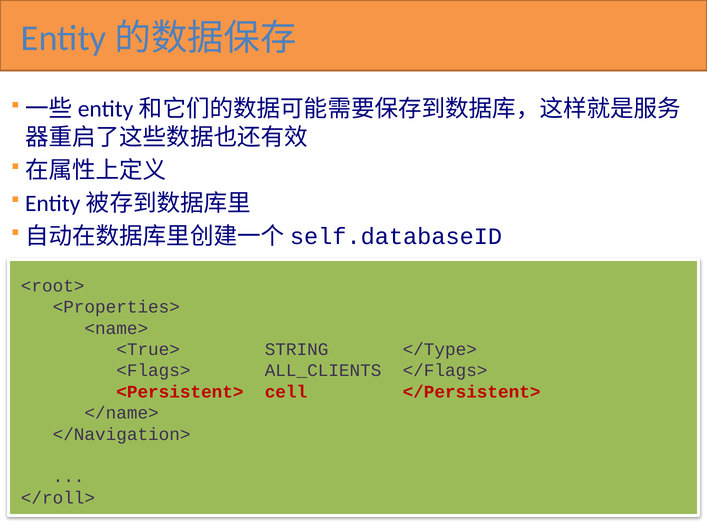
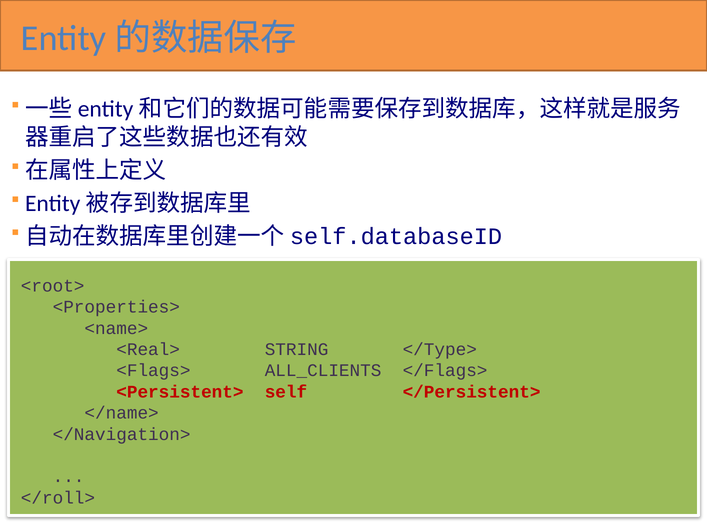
<True>: <True> -> <Real> (148, 350)
cell: cell -> self (286, 392)
